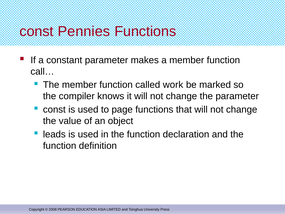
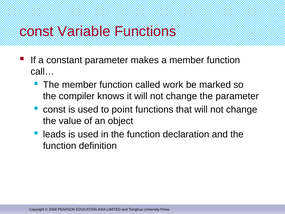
Pennies: Pennies -> Variable (84, 31)
page: page -> point (122, 109)
